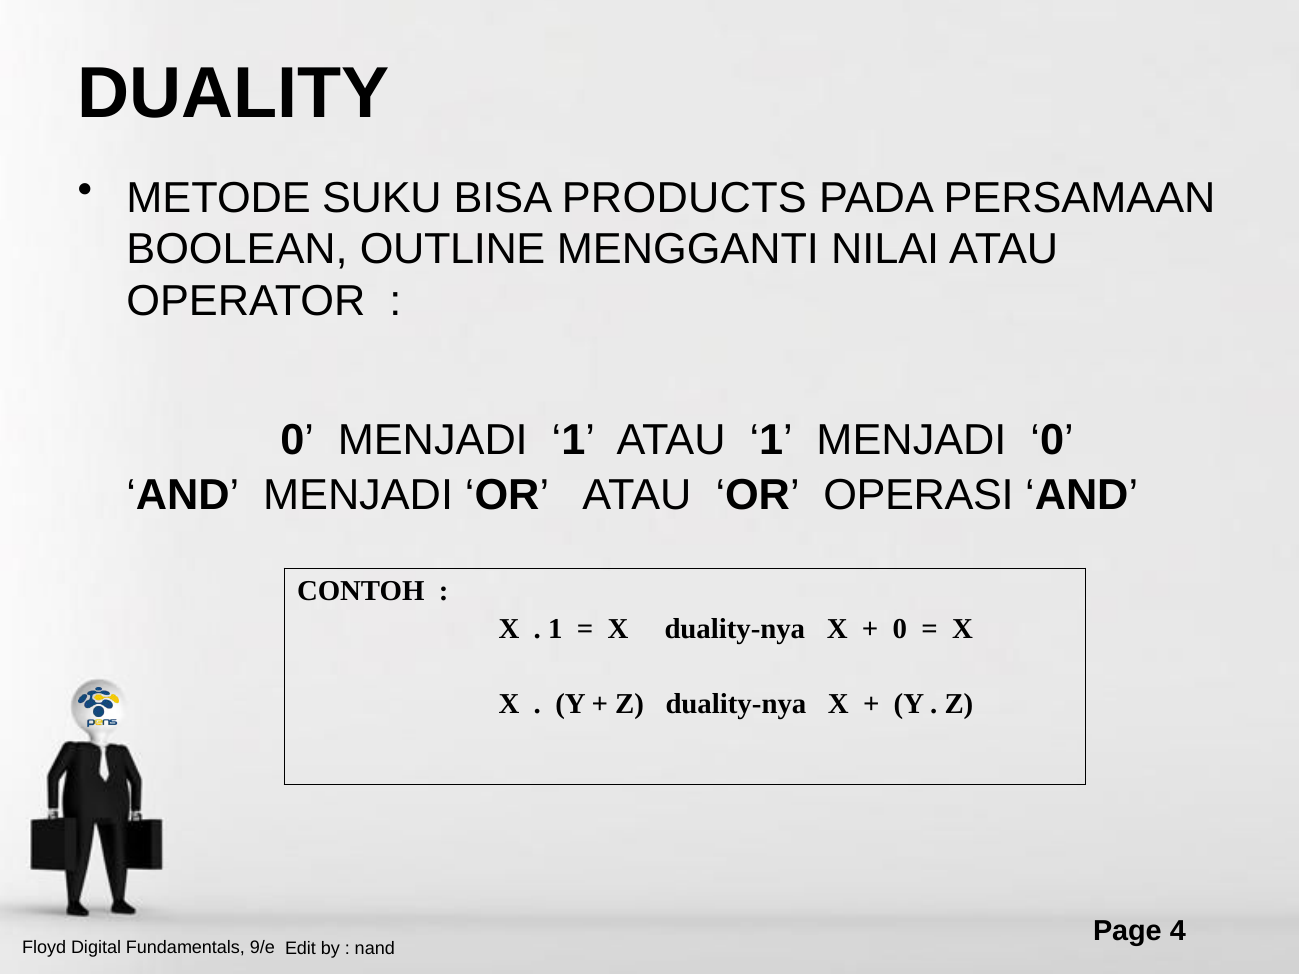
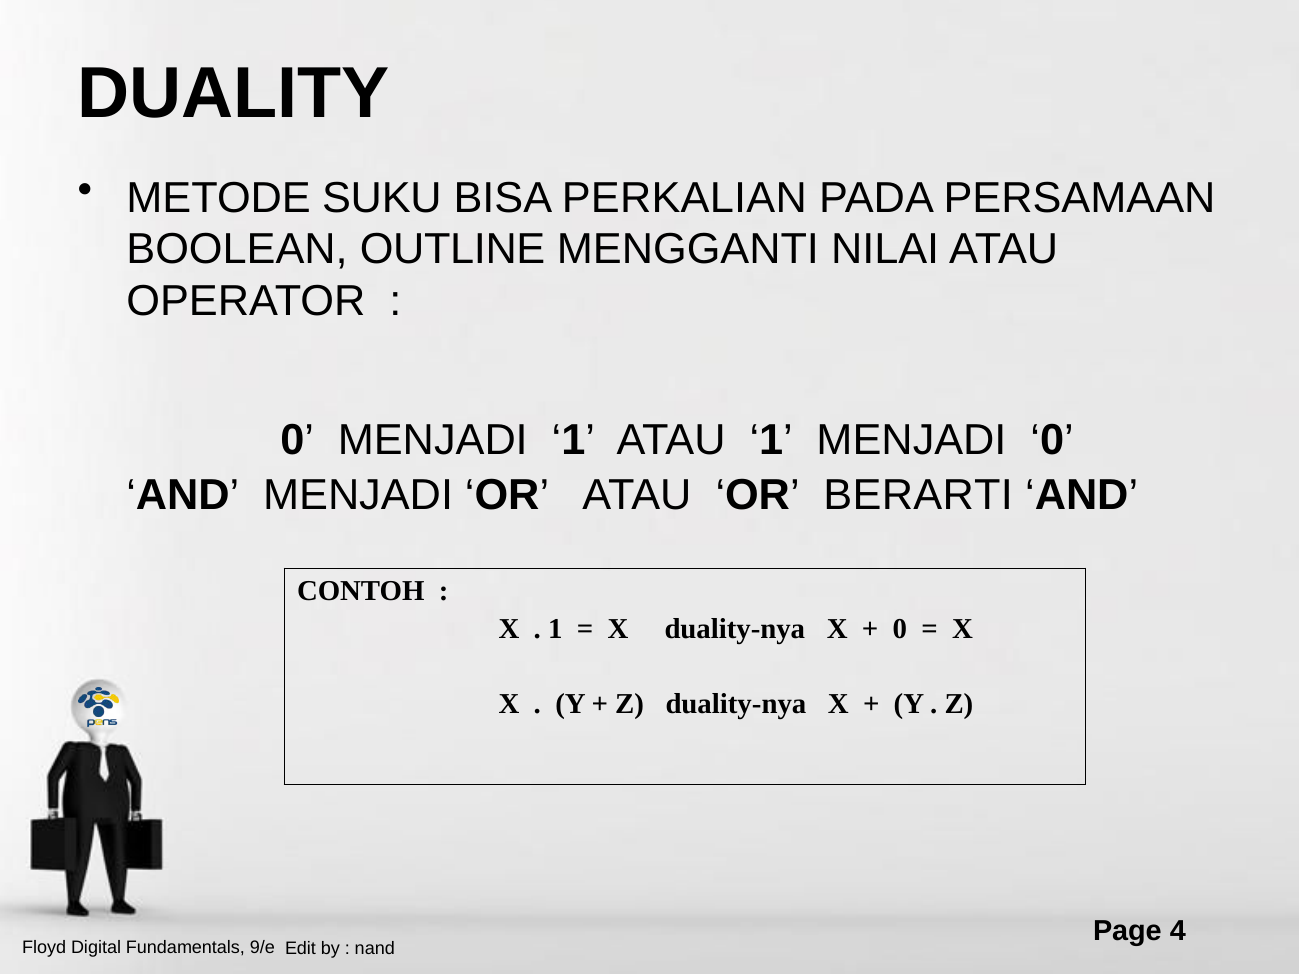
PRODUCTS: PRODUCTS -> PERKALIAN (684, 198)
OPERASI: OPERASI -> BERARTI (918, 495)
